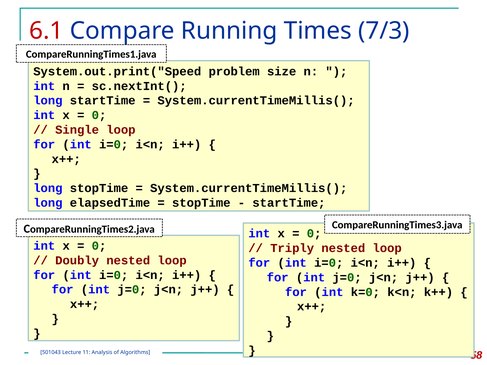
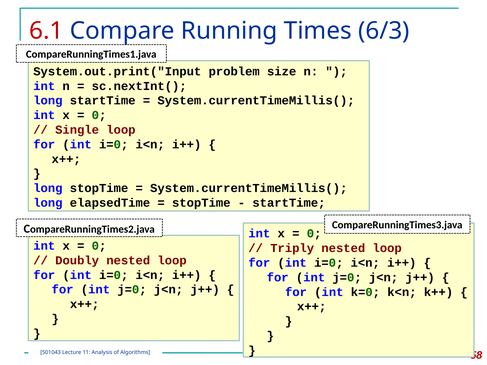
7/3: 7/3 -> 6/3 (384, 31)
System.out.print("Speed: System.out.print("Speed -> System.out.print("Input (117, 71)
